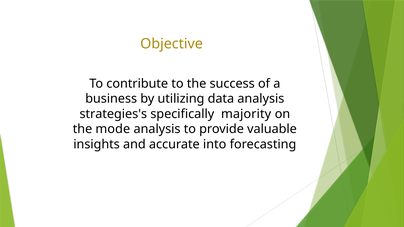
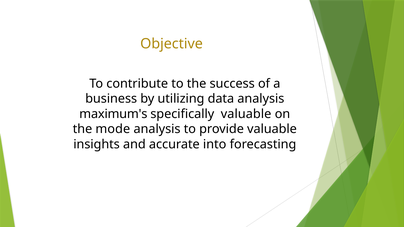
strategies's: strategies's -> maximum's (113, 114)
specifically majority: majority -> valuable (246, 114)
